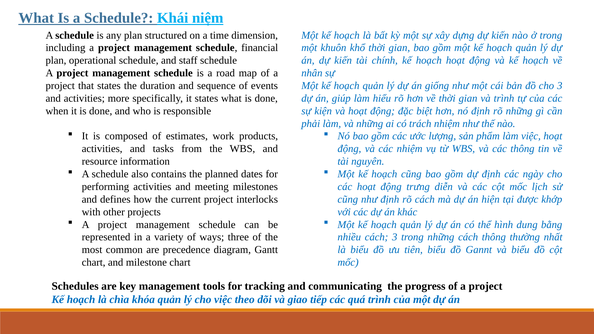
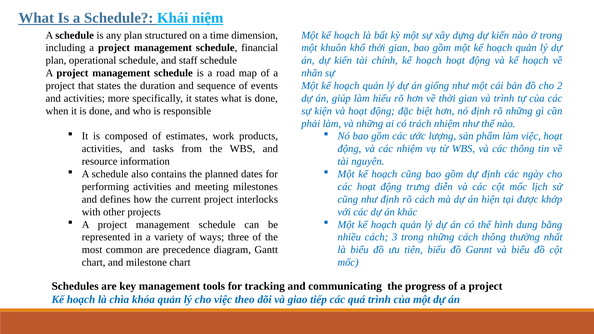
cho 3: 3 -> 2 (560, 86)
